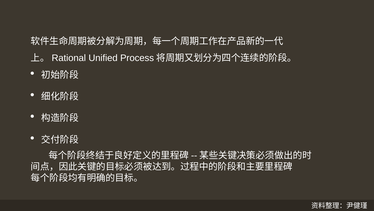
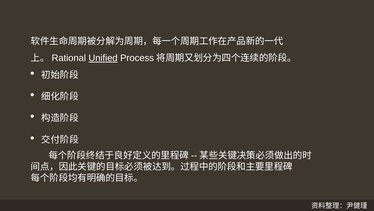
Unified underline: none -> present (103, 58)
